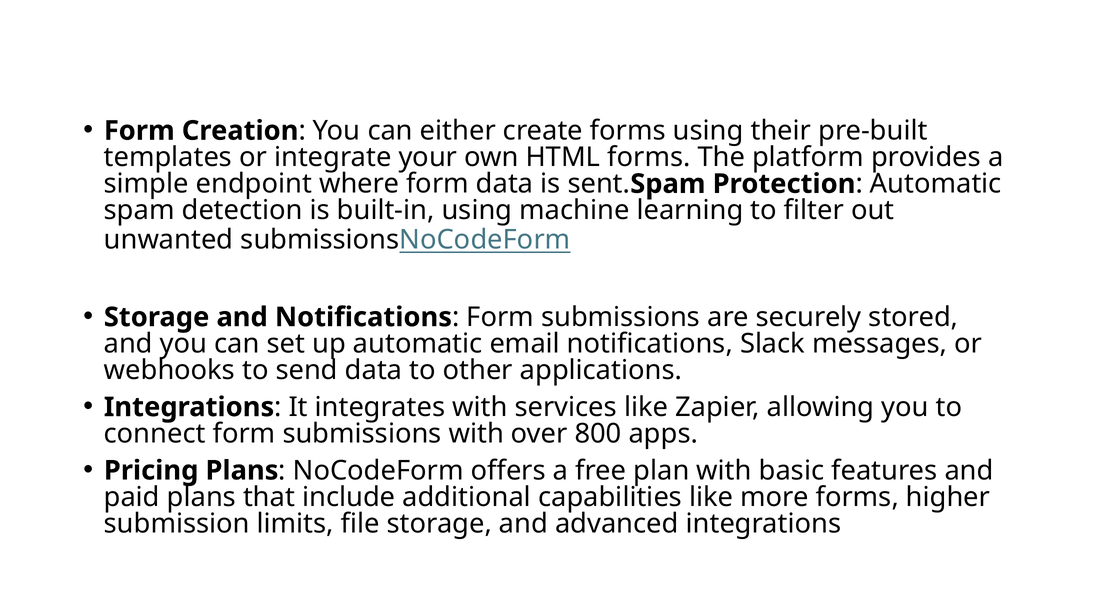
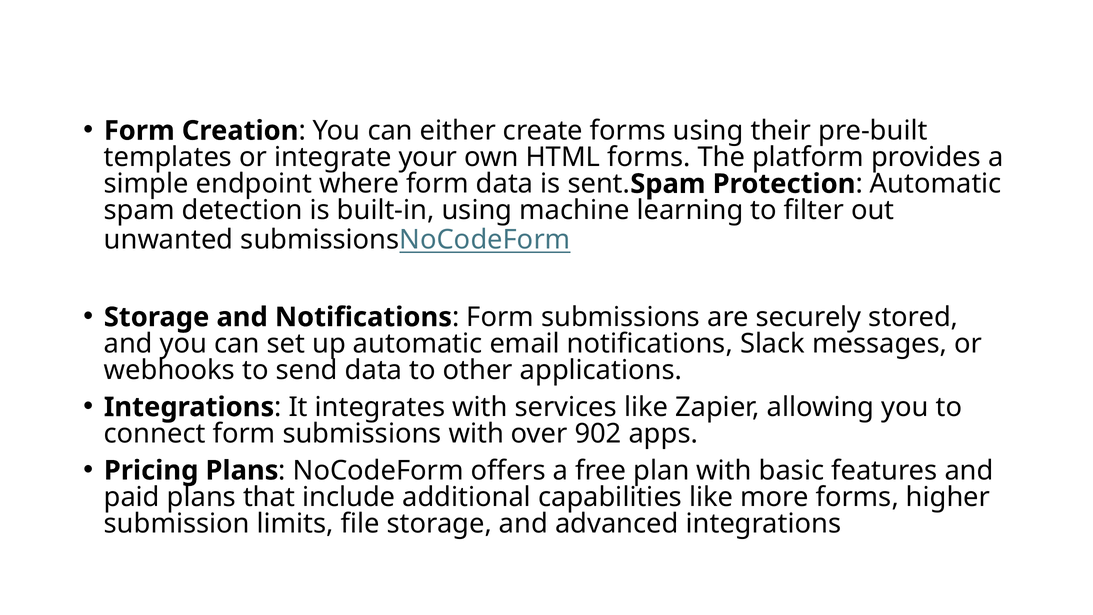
800: 800 -> 902 (598, 434)
